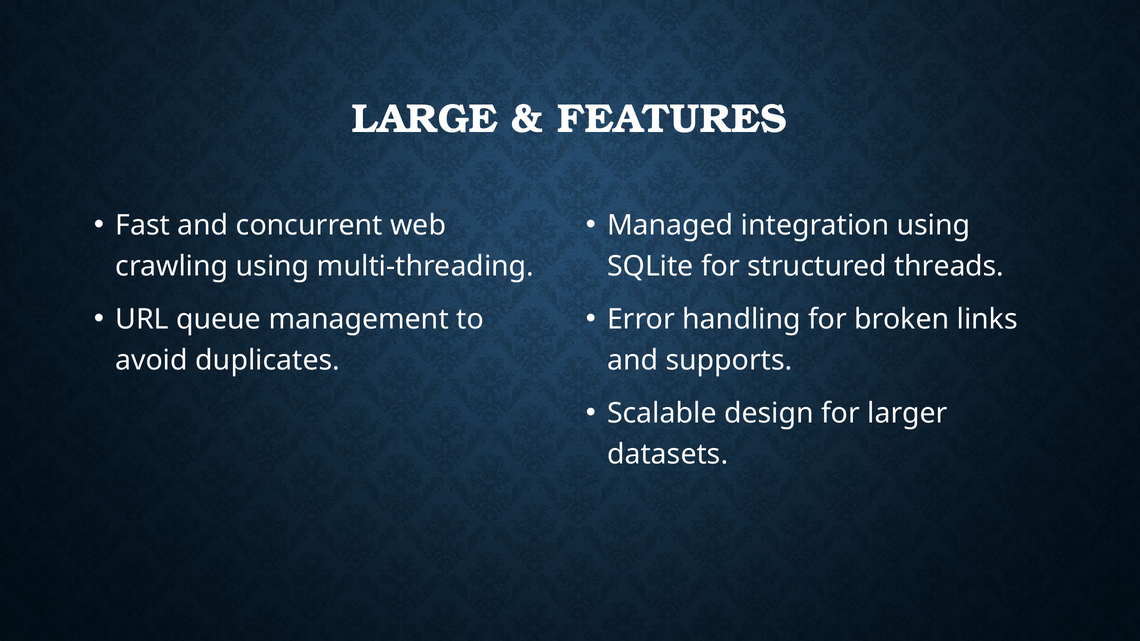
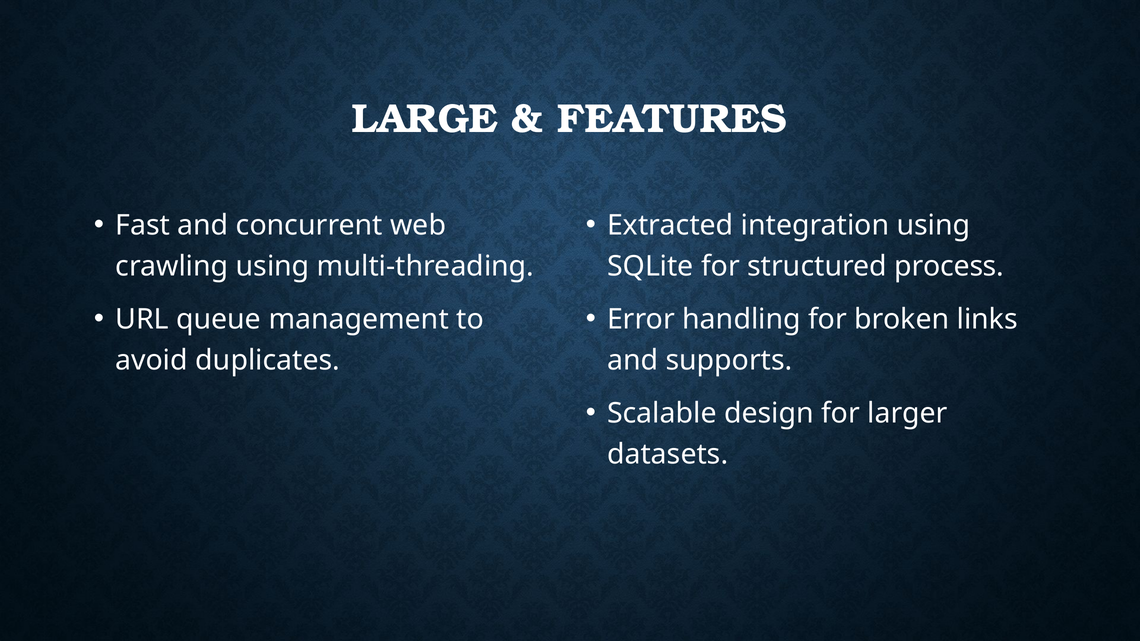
Managed: Managed -> Extracted (670, 225)
threads: threads -> process (949, 267)
